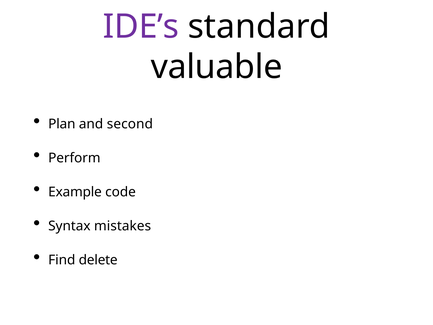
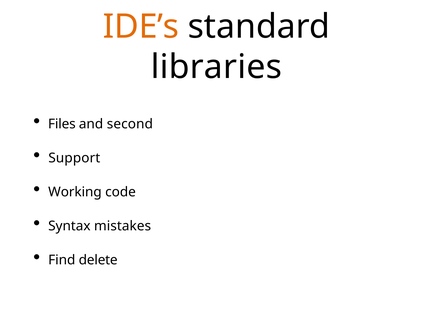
IDE’s colour: purple -> orange (141, 26)
valuable: valuable -> libraries (216, 67)
Plan: Plan -> Files (62, 124)
Perform: Perform -> Support (74, 158)
Example: Example -> Working (75, 192)
